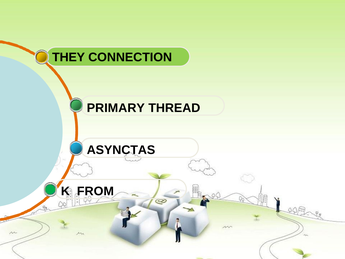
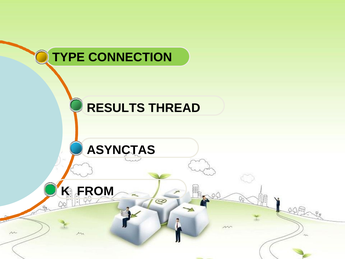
THEY: THEY -> TYPE (69, 57)
PRIMARY: PRIMARY -> RESULTS (116, 108)
